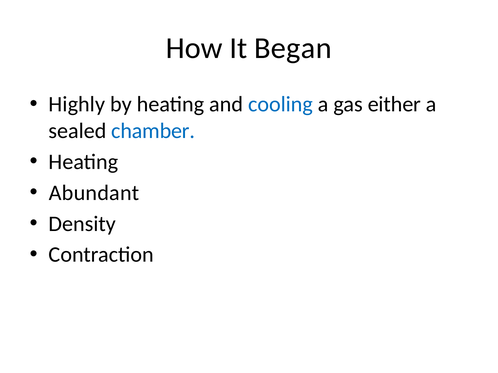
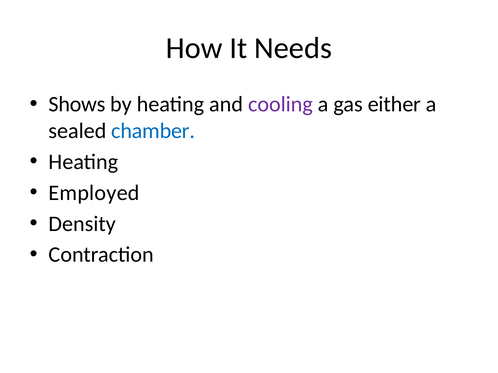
Began: Began -> Needs (293, 48)
Highly: Highly -> Shows (77, 104)
cooling colour: blue -> purple (280, 104)
Abundant: Abundant -> Employed (94, 193)
